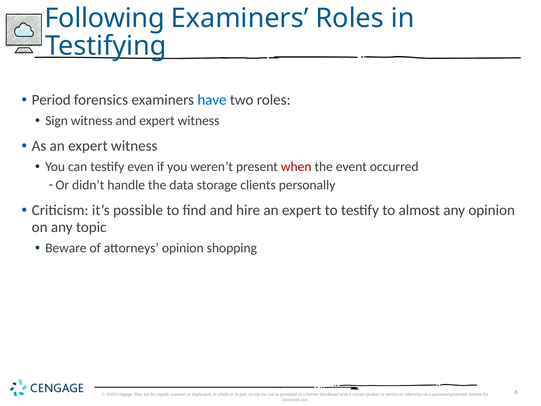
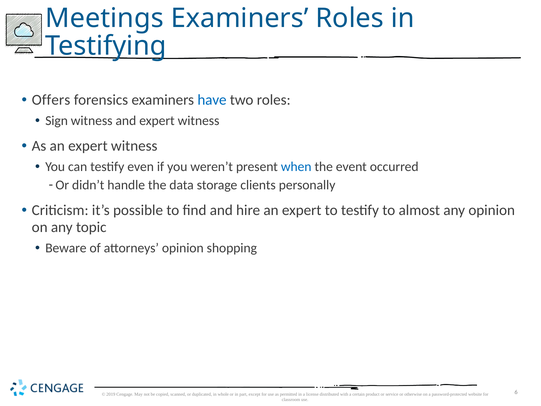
Following: Following -> Meetings (104, 18)
Period: Period -> Offers (51, 100)
when colour: red -> blue (296, 167)
